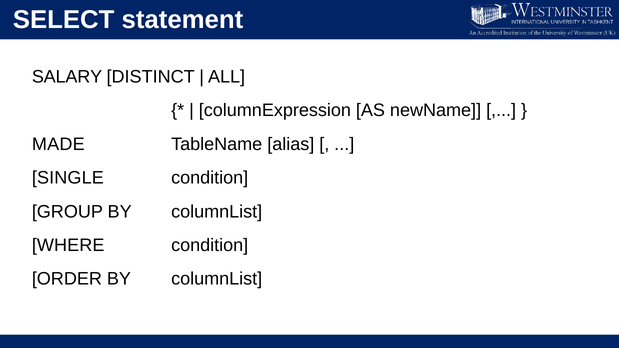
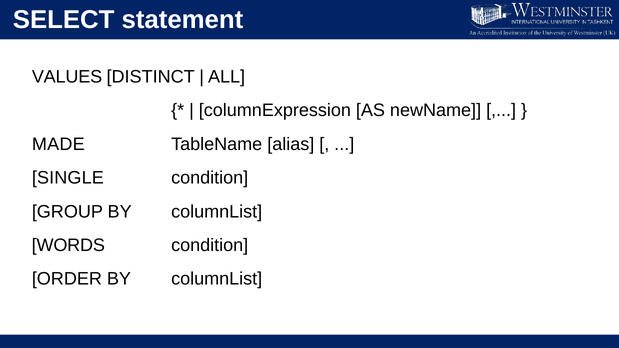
SALARY: SALARY -> VALUES (67, 77)
WHERE: WHERE -> WORDS (68, 245)
